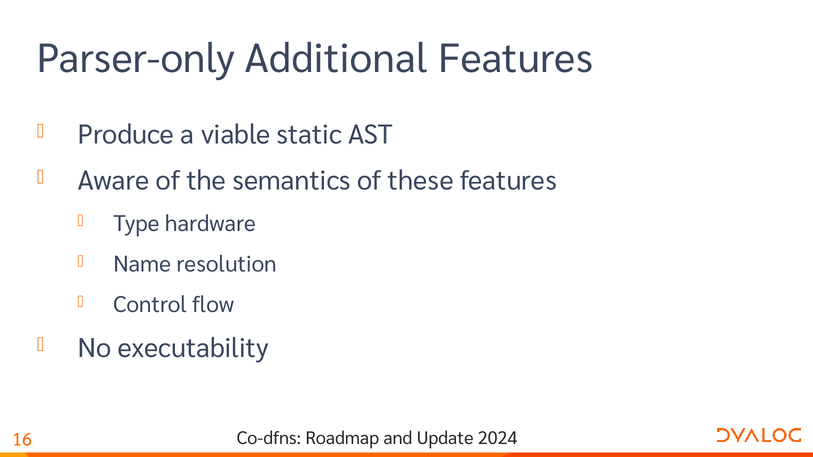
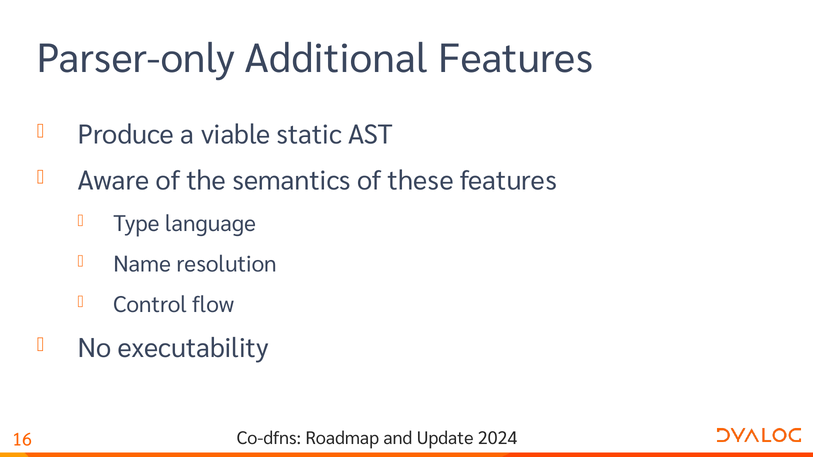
hardware: hardware -> language (210, 224)
